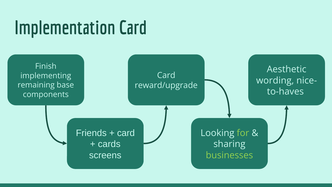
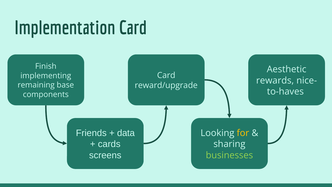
wording: wording -> rewards (275, 80)
card: card -> data (126, 133)
for colour: light green -> yellow (243, 133)
